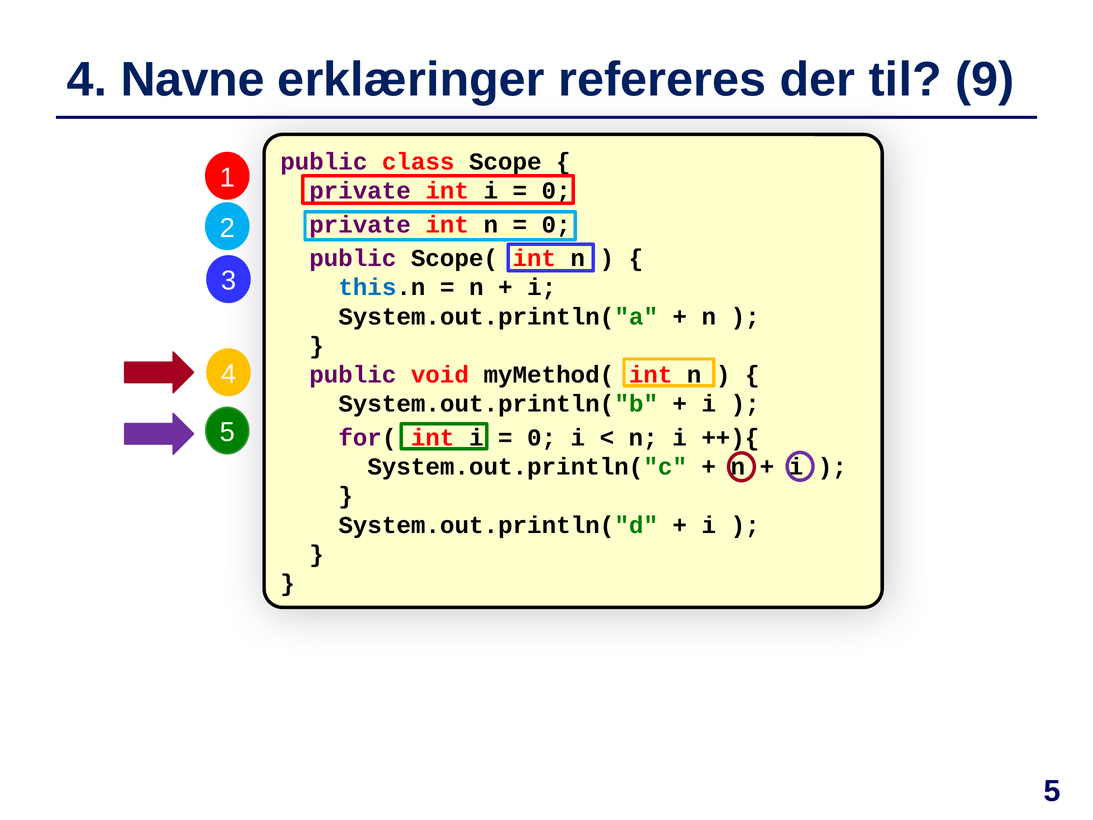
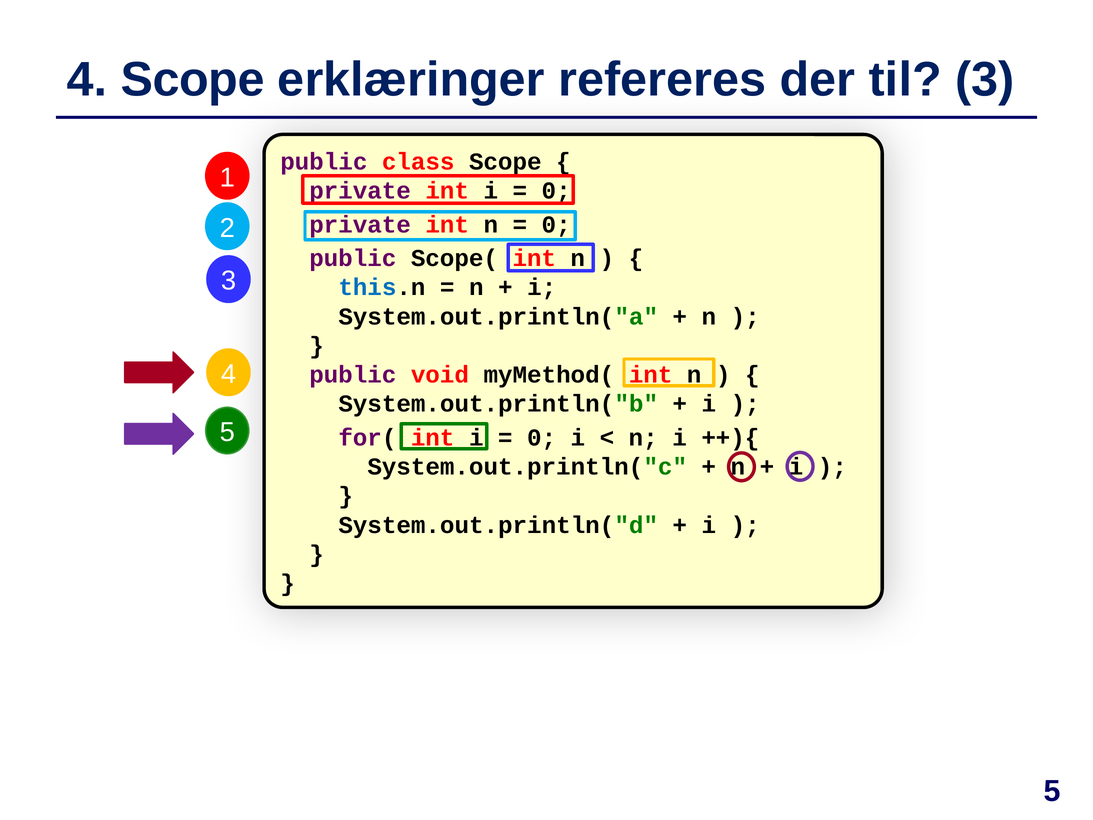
4 Navne: Navne -> Scope (193, 80)
9: 9 -> 3 (985, 80)
